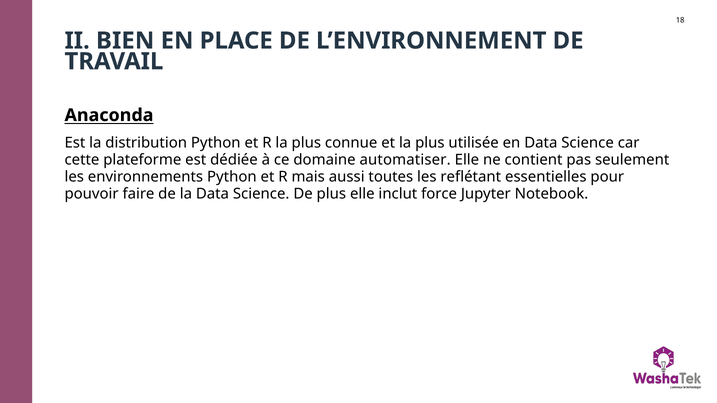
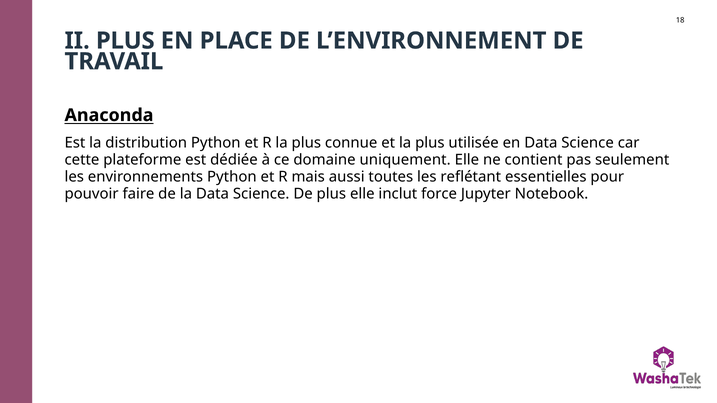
II BIEN: BIEN -> PLUS (125, 41)
automatiser: automatiser -> uniquement (405, 160)
